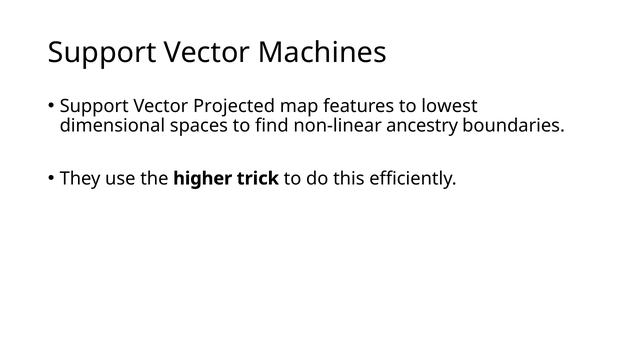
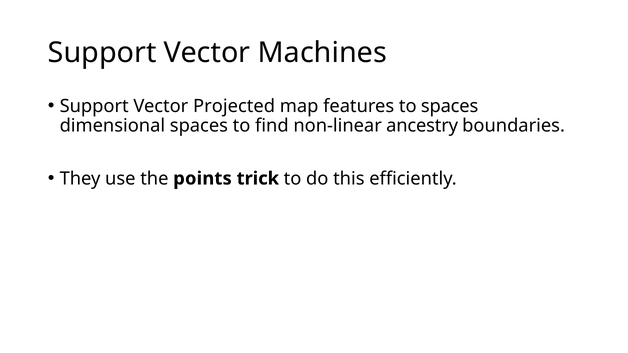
to lowest: lowest -> spaces (450, 106)
higher: higher -> points (202, 179)
